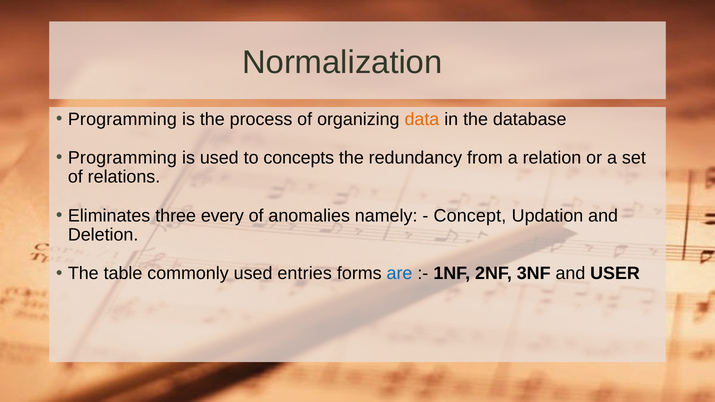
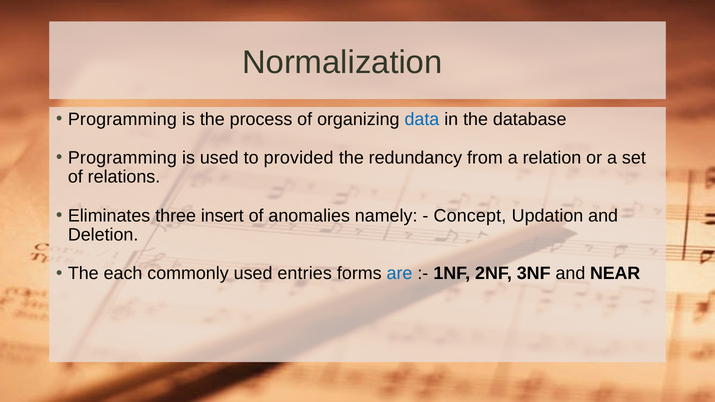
data colour: orange -> blue (422, 119)
concepts: concepts -> provided (299, 158)
every: every -> insert (222, 216)
table: table -> each (123, 274)
USER: USER -> NEAR (615, 274)
